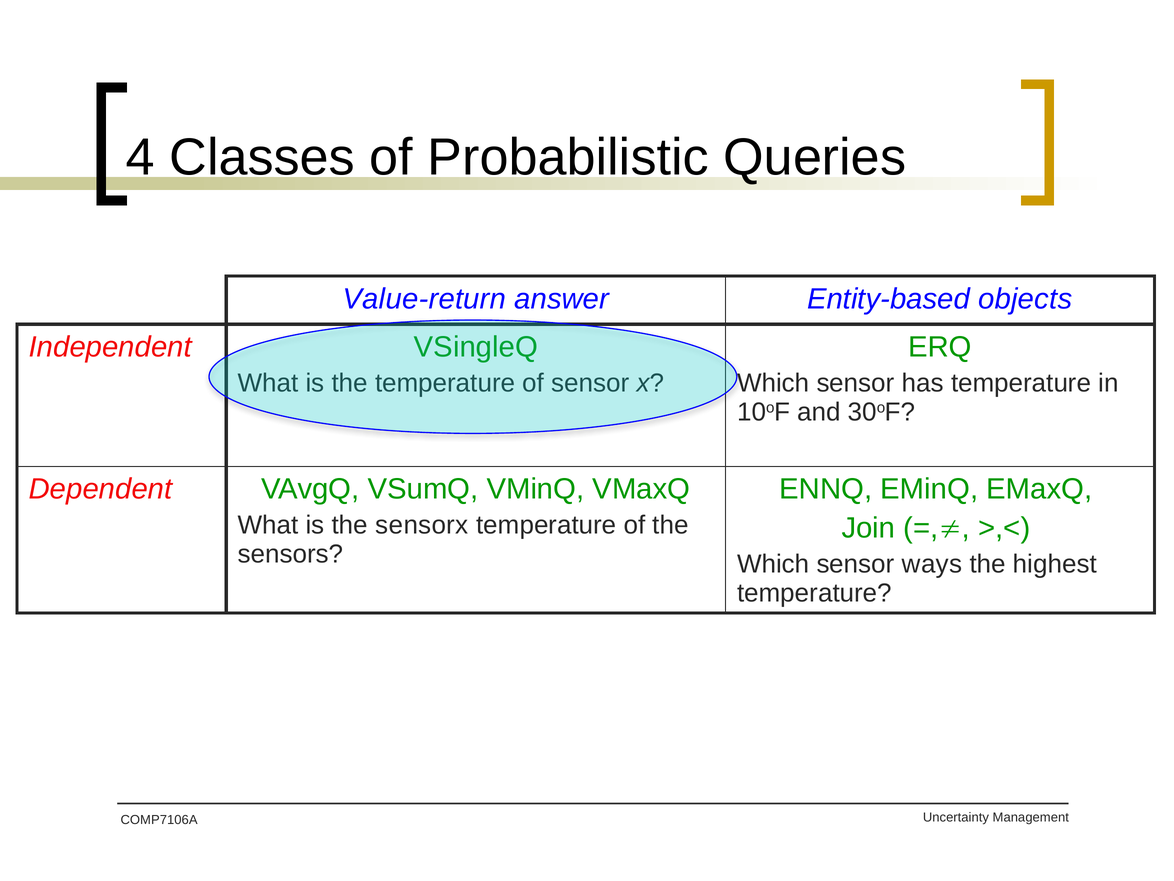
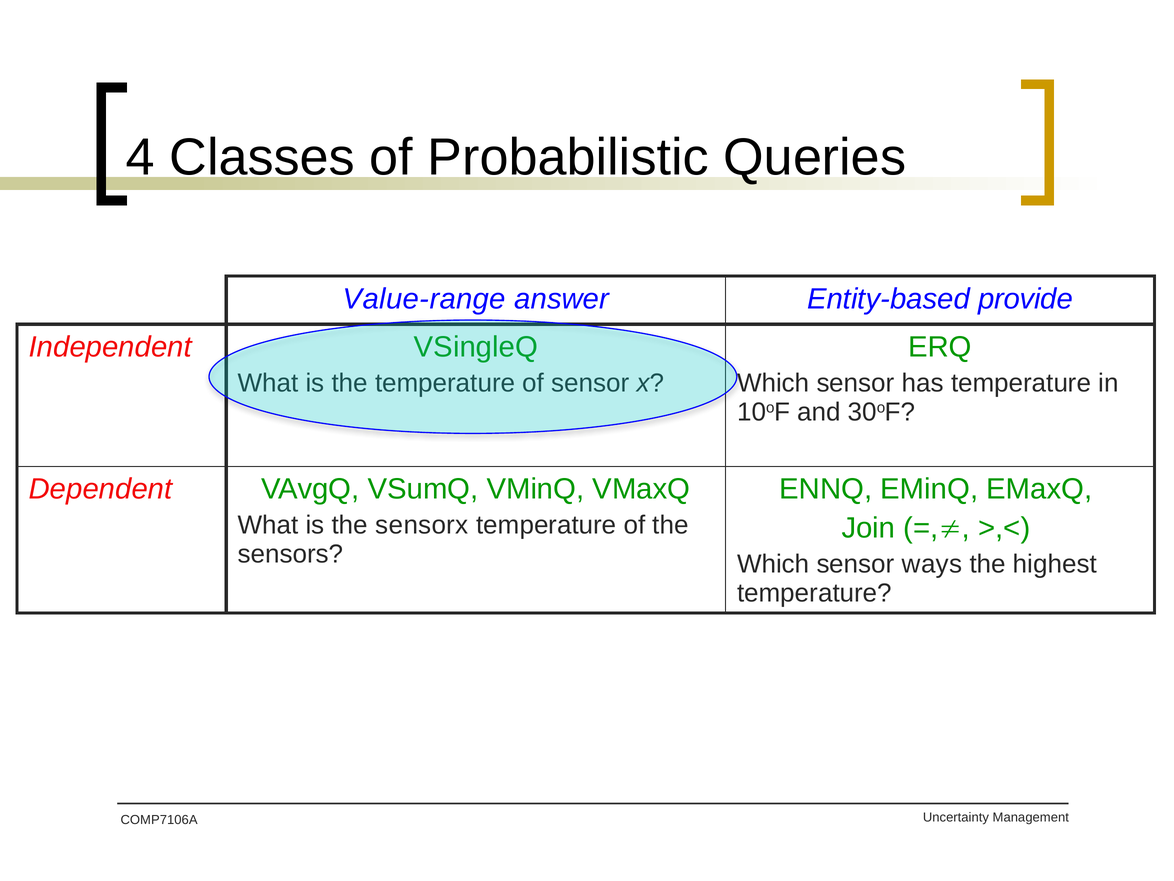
Value-return: Value-return -> Value-range (424, 299)
objects: objects -> provide (1025, 299)
